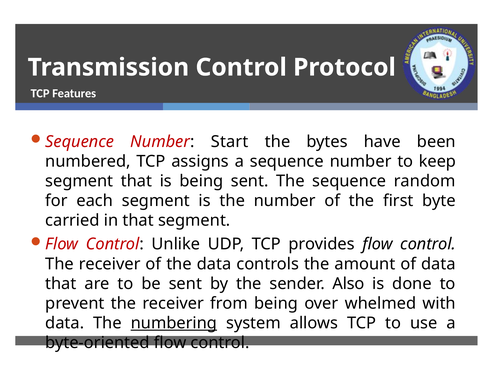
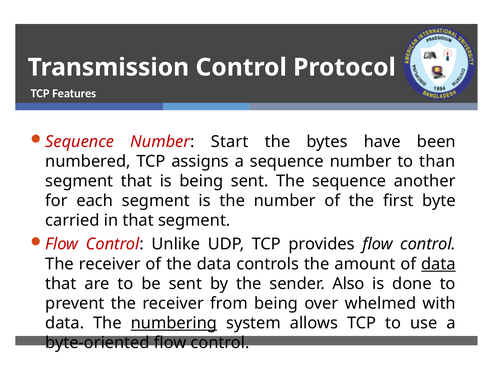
keep: keep -> than (437, 161)
random: random -> another (425, 181)
data underline: none -> present (438, 264)
